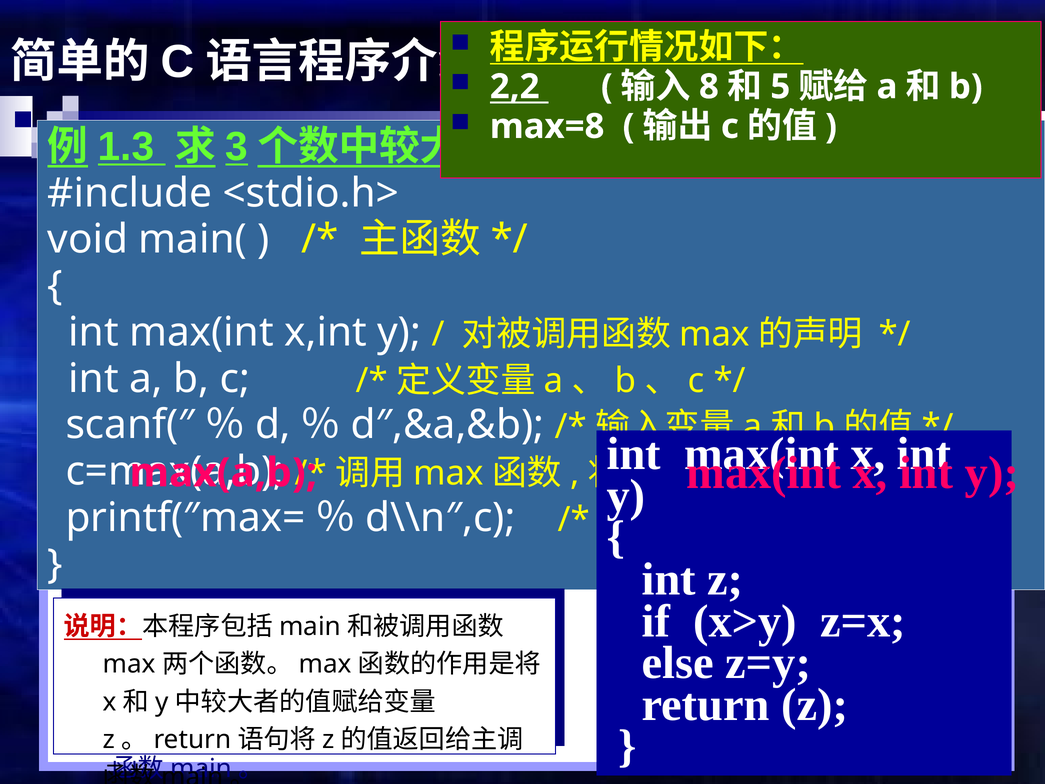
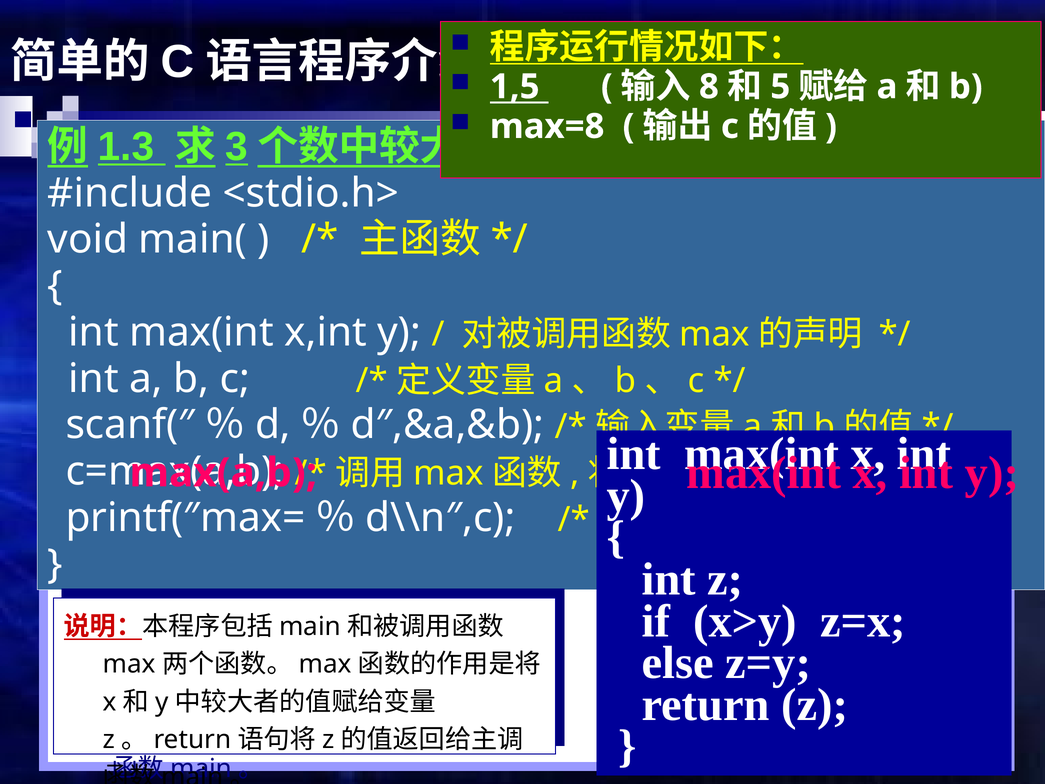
2,2: 2,2 -> 1,5 (515, 87)
